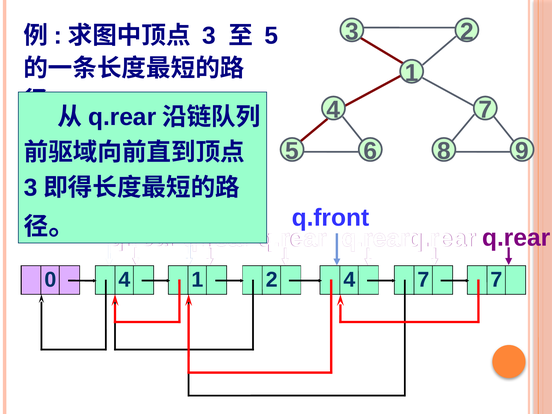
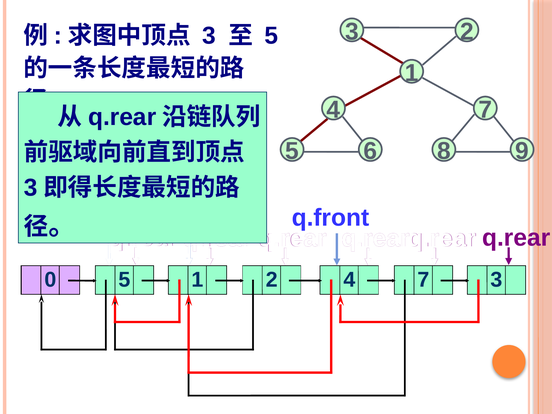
0 4: 4 -> 5 (124, 280)
7 7: 7 -> 3 (497, 280)
